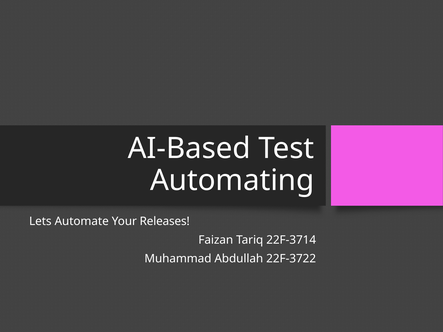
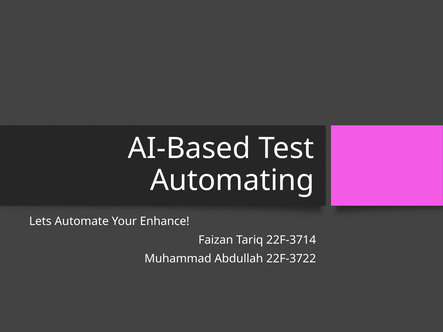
Releases: Releases -> Enhance (165, 221)
